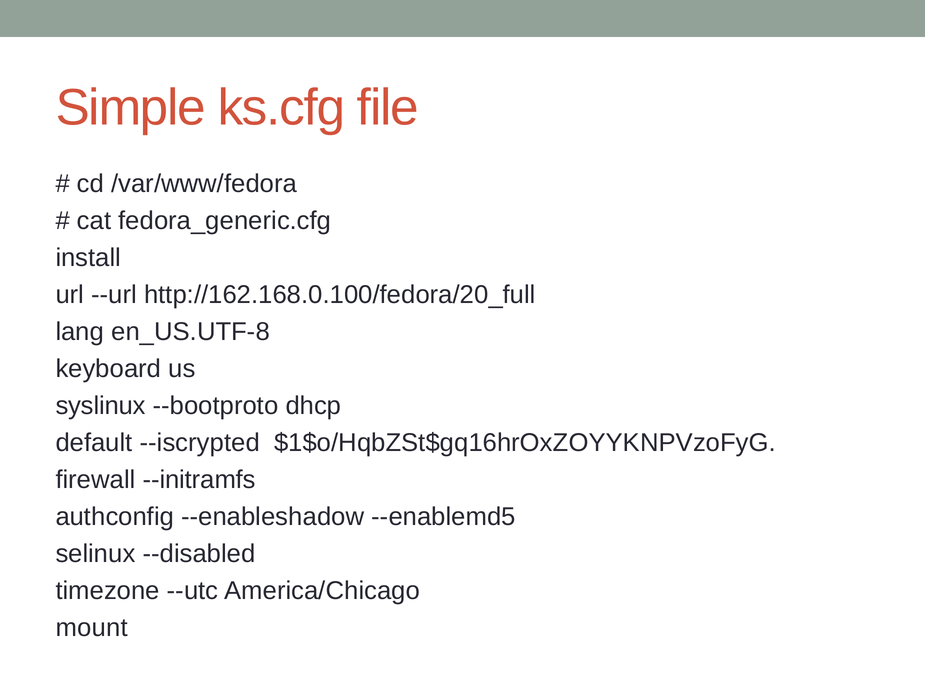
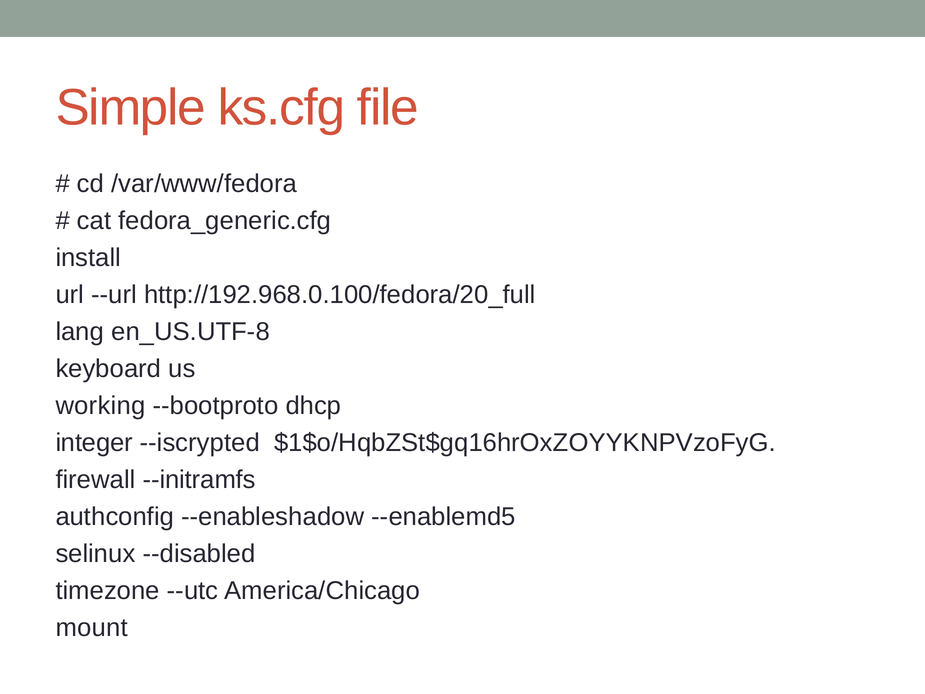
http://162.168.0.100/fedora/20_full: http://162.168.0.100/fedora/20_full -> http://192.968.0.100/fedora/20_full (340, 295)
syslinux: syslinux -> working (100, 406)
default: default -> integer (94, 443)
